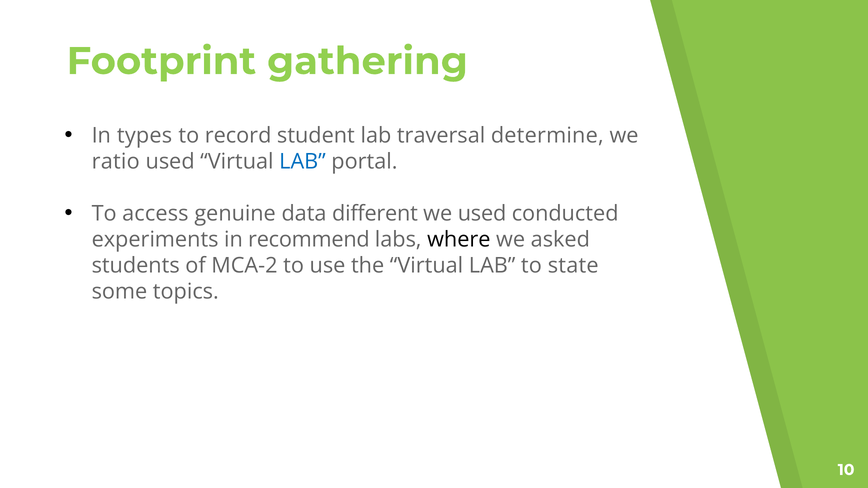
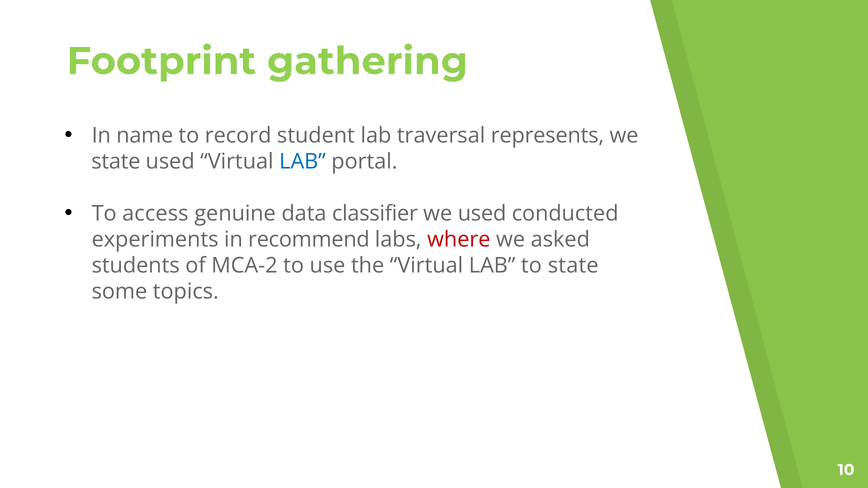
types: types -> name (145, 136)
determine: determine -> represents (547, 136)
ratio: ratio -> state (116, 162)
different: different -> classifier (375, 214)
where colour: black -> red (459, 240)
